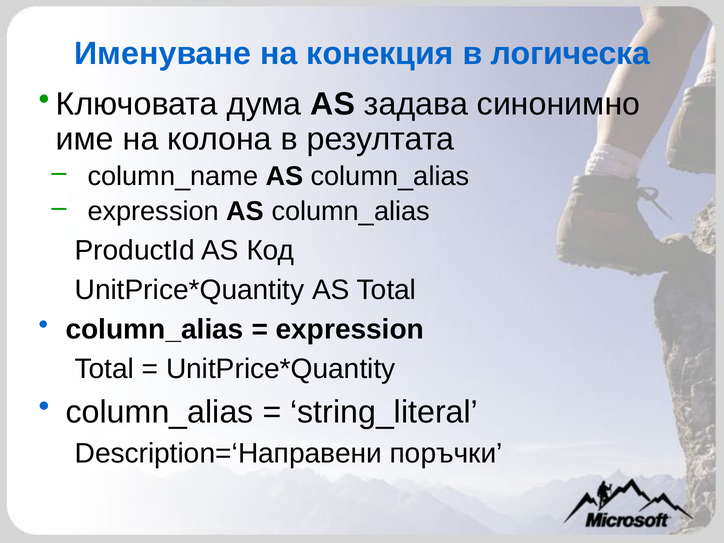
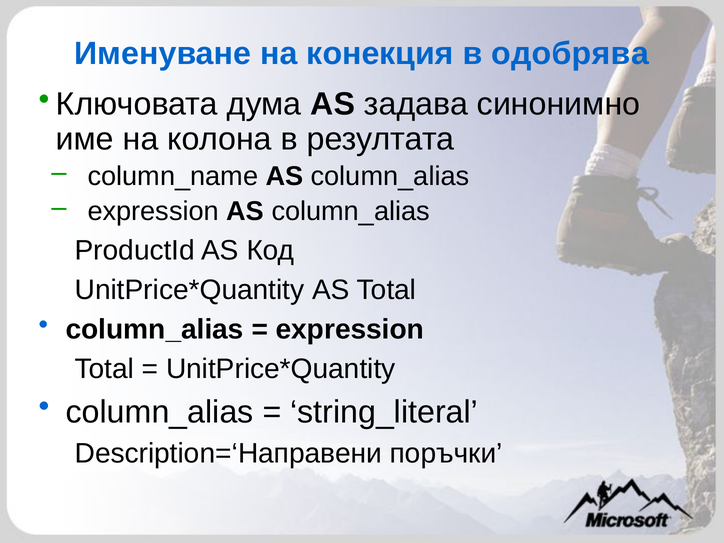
логическа: логическа -> одобрява (570, 54)
